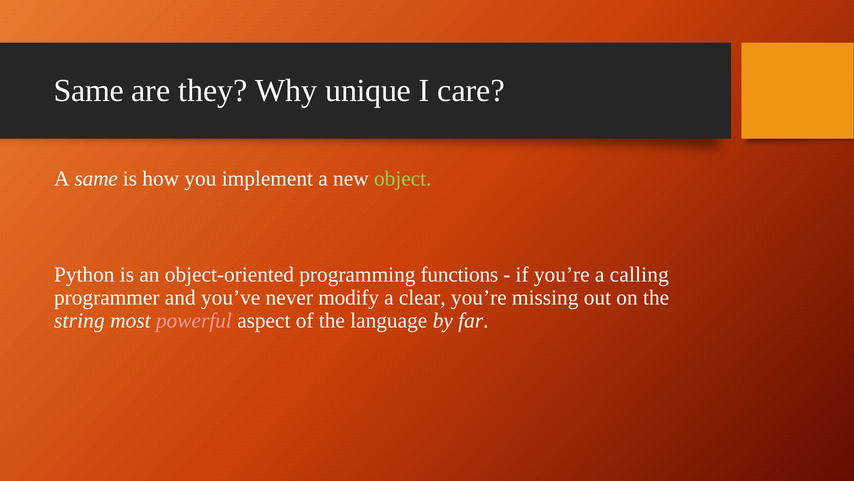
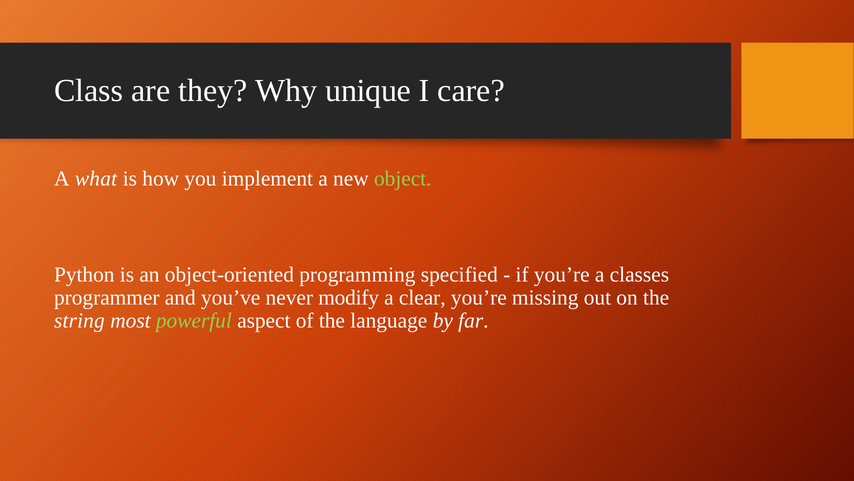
Same: Same -> Class (89, 90)
A same: same -> what (96, 178)
functions: functions -> specified (459, 274)
calling: calling -> classes (639, 274)
powerful colour: pink -> light green (194, 320)
